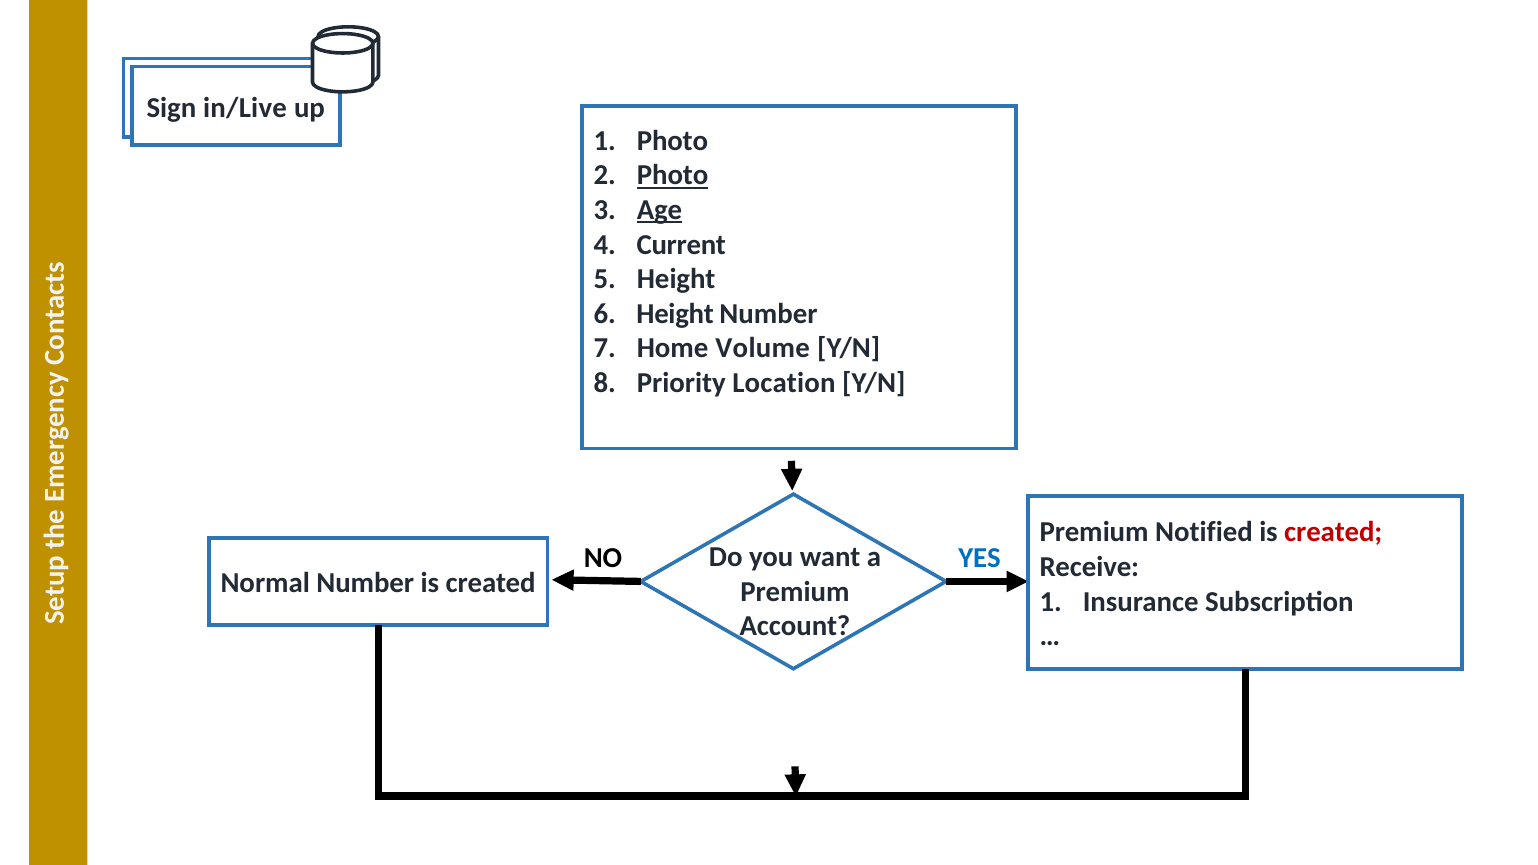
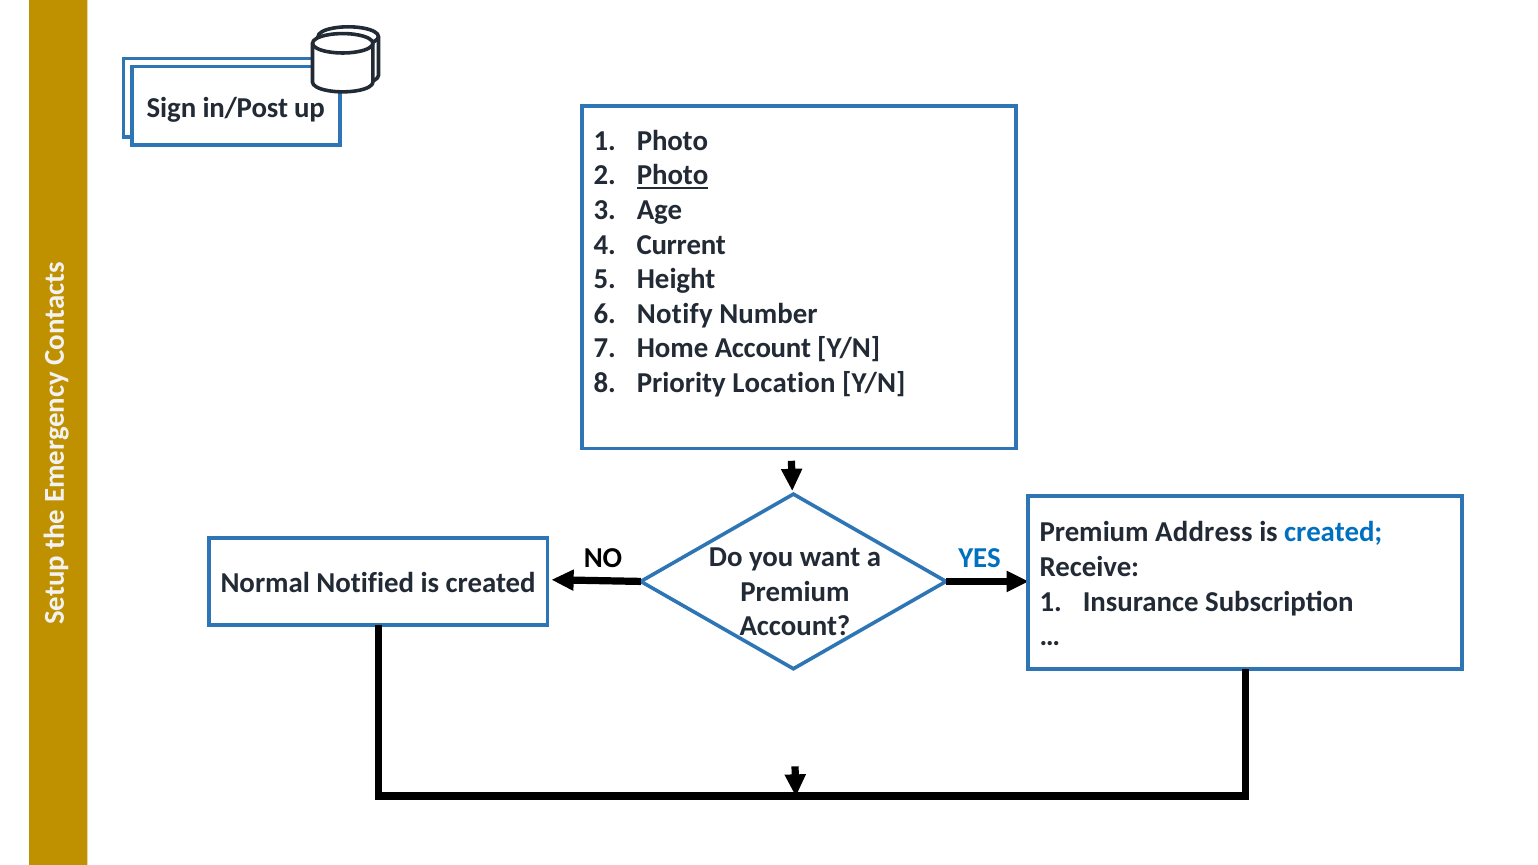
in/Live: in/Live -> in/Post (245, 108)
Age underline: present -> none (660, 210)
Height: Height -> Notify (675, 314)
Home Volume: Volume -> Account (763, 348)
Notified: Notified -> Address (1204, 532)
created colour: red -> blue (1333, 532)
Normal Number: Number -> Notified (365, 584)
